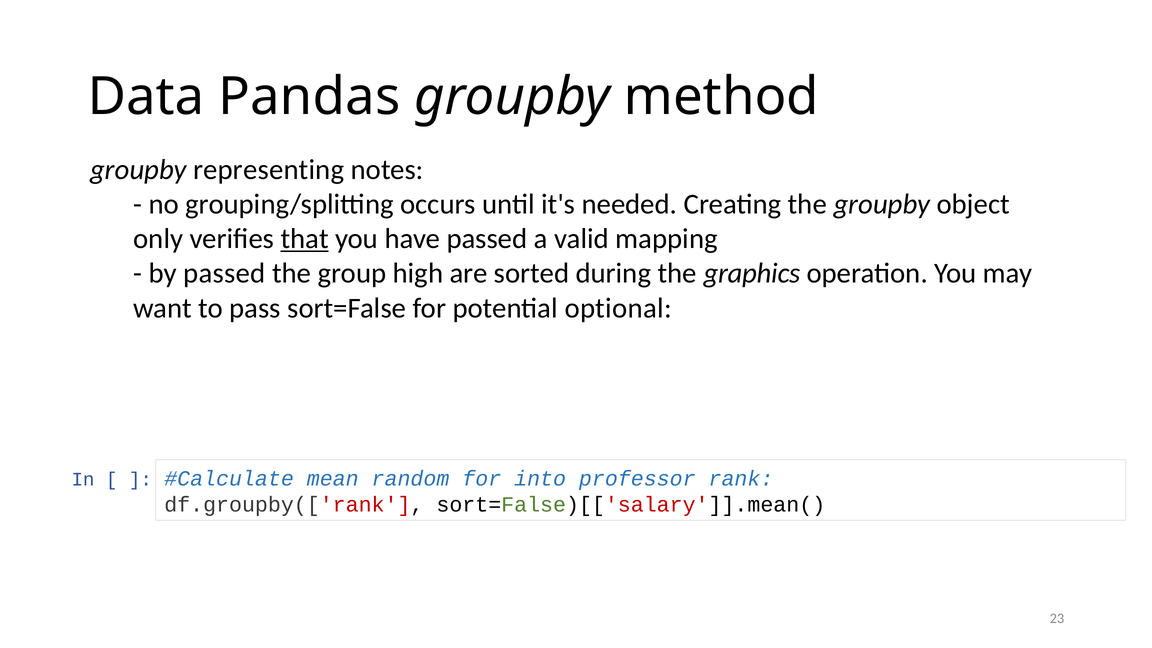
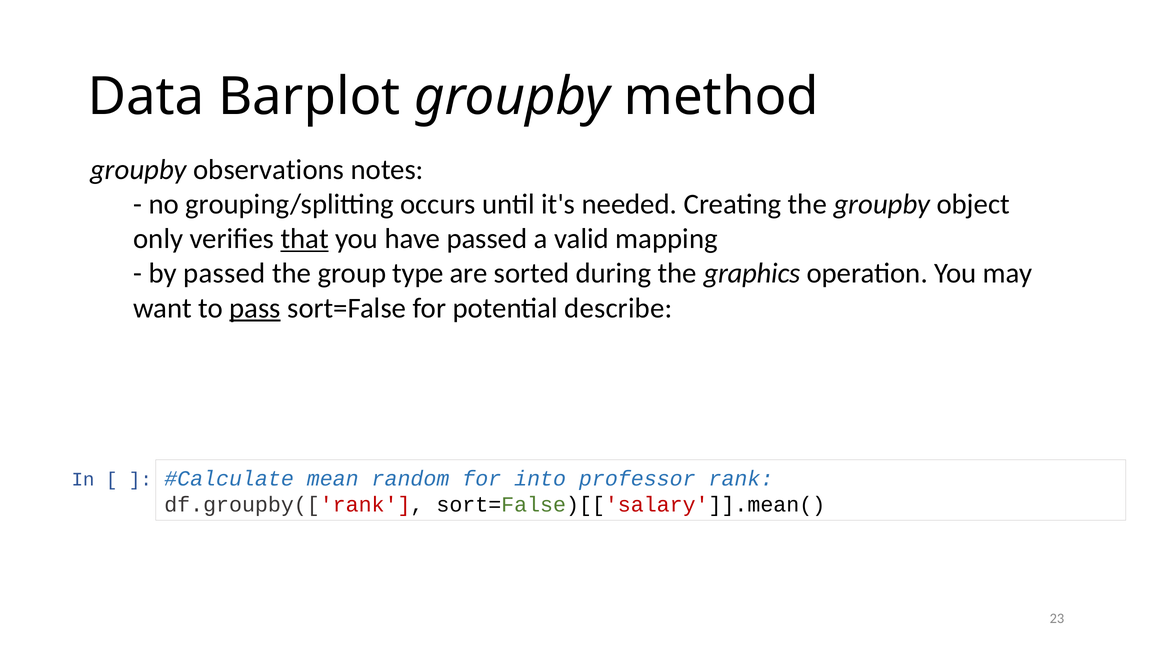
Pandas: Pandas -> Barplot (309, 97)
representing: representing -> observations (269, 170)
high: high -> type (418, 273)
pass underline: none -> present (255, 308)
optional: optional -> describe (618, 308)
